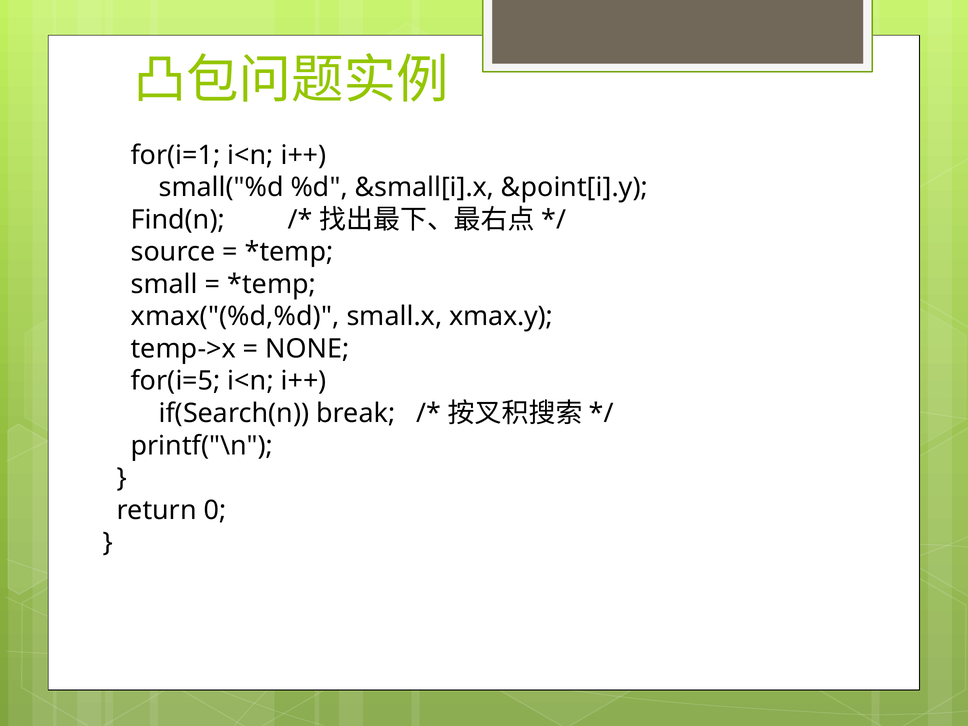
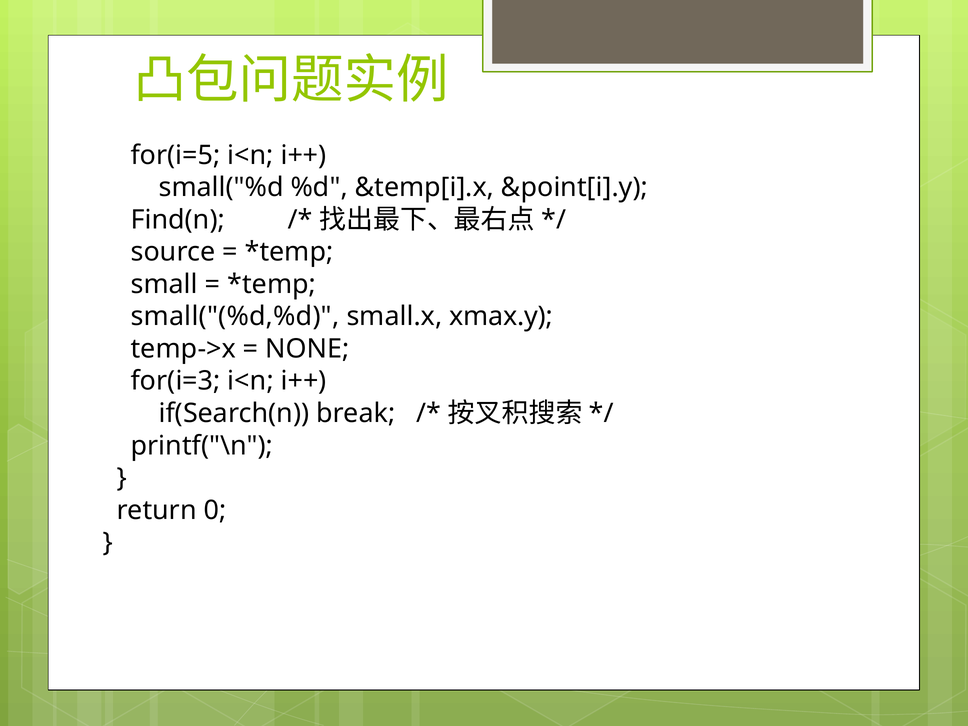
for(i=1: for(i=1 -> for(i=5 (176, 155)
&small[i].x: &small[i].x -> &temp[i].x (424, 187)
xmax("(%d,%d: xmax("(%d,%d -> small("(%d,%d (235, 317)
for(i=5: for(i=5 -> for(i=3 (176, 381)
